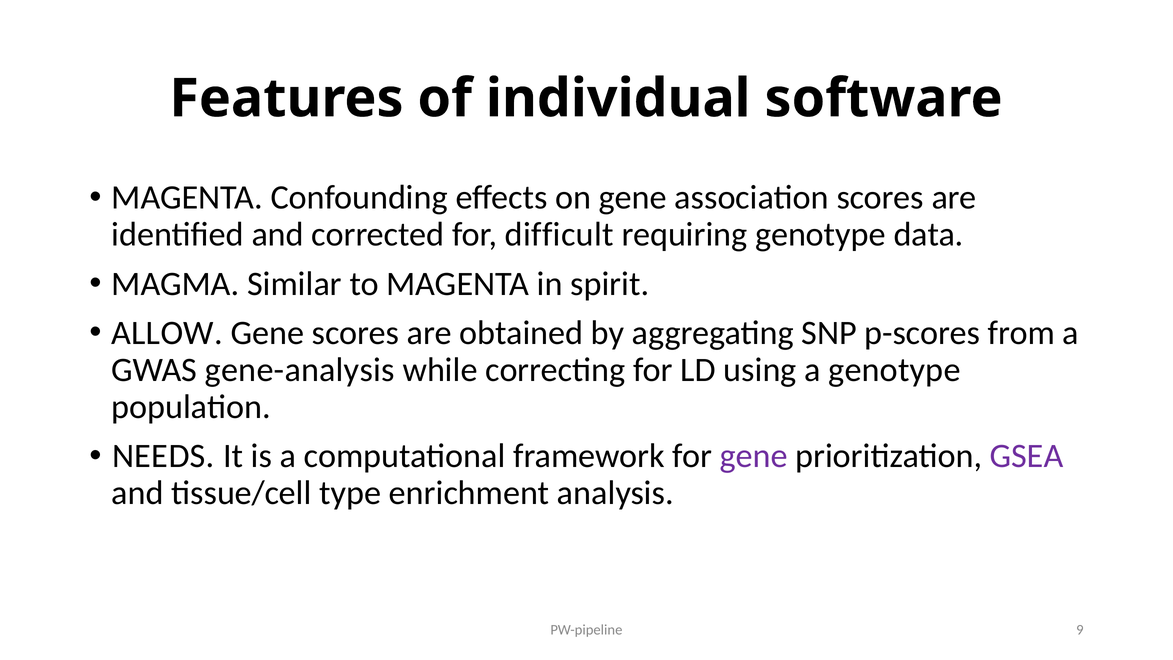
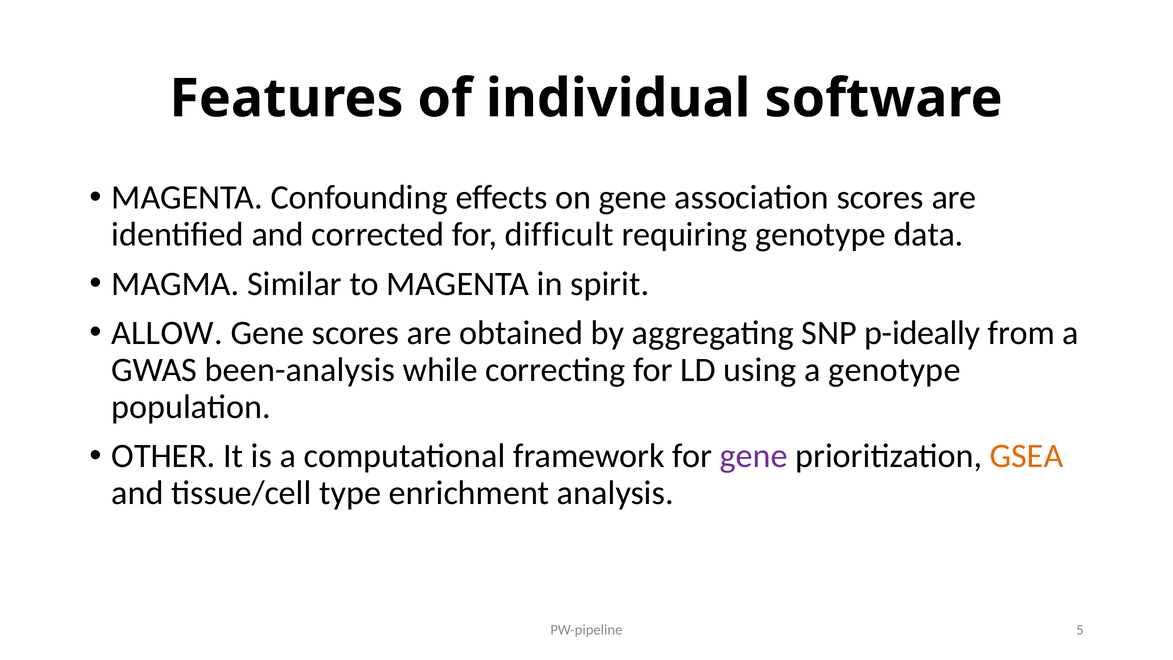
p-scores: p-scores -> p-ideally (922, 333)
gene-analysis: gene-analysis -> been-analysis (300, 370)
NEEDS: NEEDS -> OTHER (164, 456)
GSEA colour: purple -> orange (1027, 456)
9: 9 -> 5 (1080, 630)
